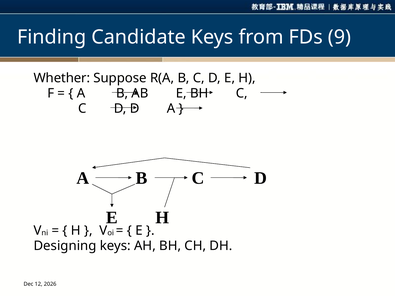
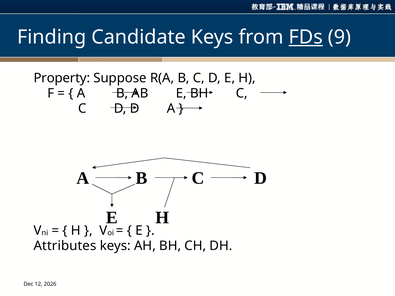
FDs underline: none -> present (306, 37)
Whether: Whether -> Property (62, 78)
Designing: Designing -> Attributes (65, 246)
